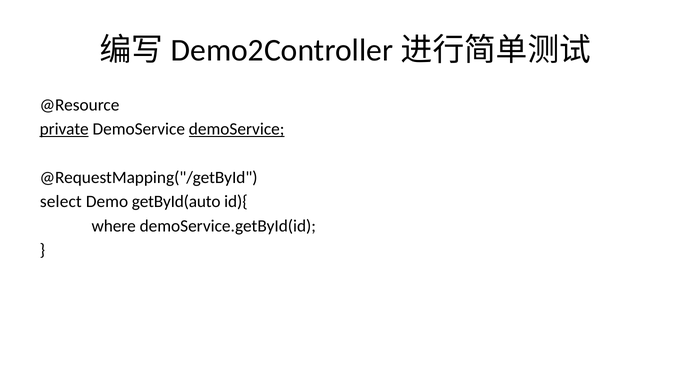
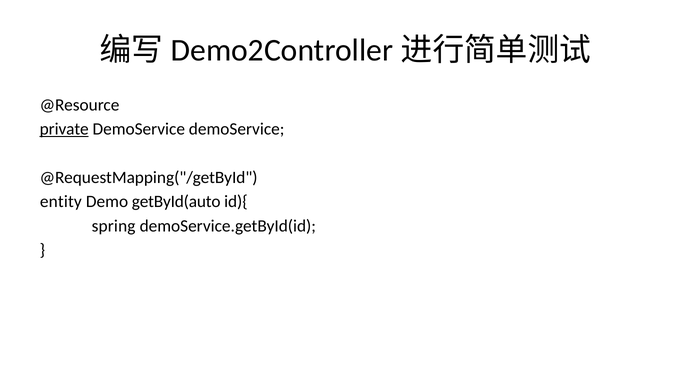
demoService underline: present -> none (237, 129)
select: select -> entity (61, 202)
where: where -> spring (114, 226)
